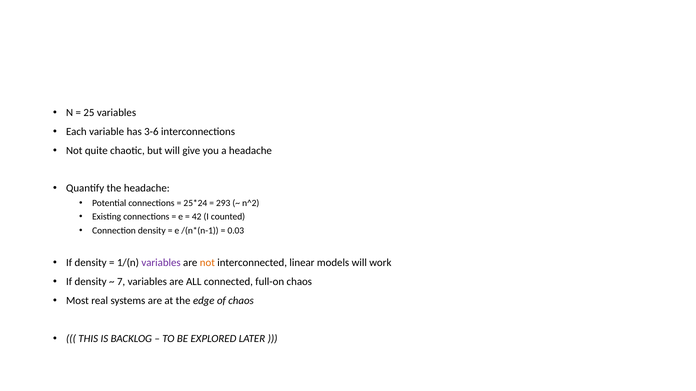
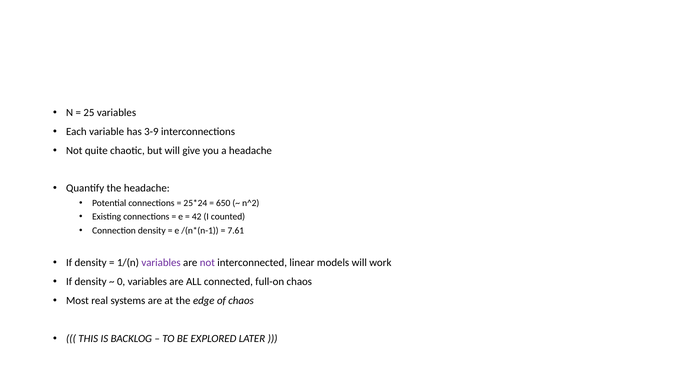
3-6: 3-6 -> 3-9 (151, 132)
293: 293 -> 650 (223, 203)
0.03: 0.03 -> 7.61 (236, 231)
not colour: orange -> purple (207, 263)
7: 7 -> 0 (121, 282)
